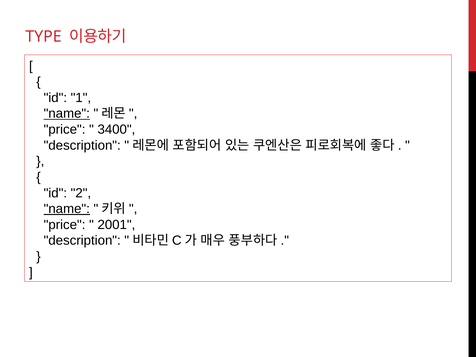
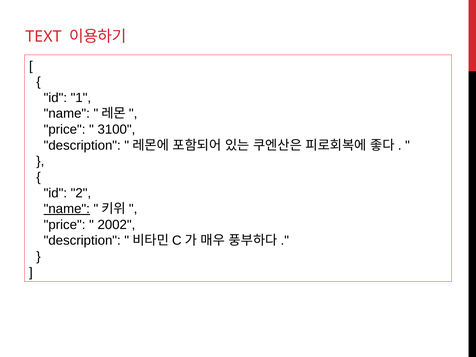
TYPE: TYPE -> TEXT (43, 36)
name underline: present -> none (67, 114)
3400: 3400 -> 3100 (116, 129)
2001: 2001 -> 2002 (116, 225)
